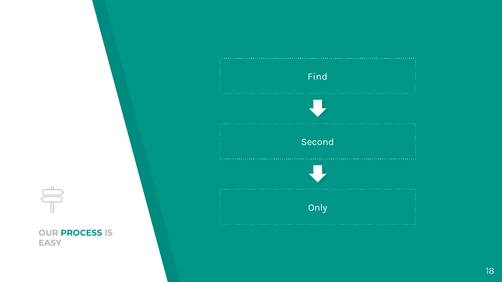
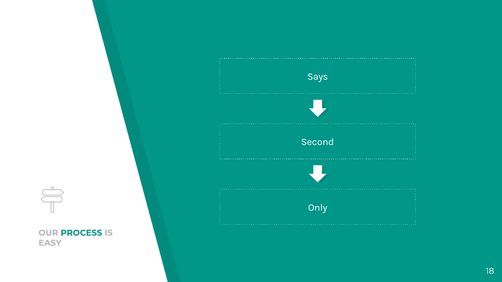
Find: Find -> Says (318, 77)
